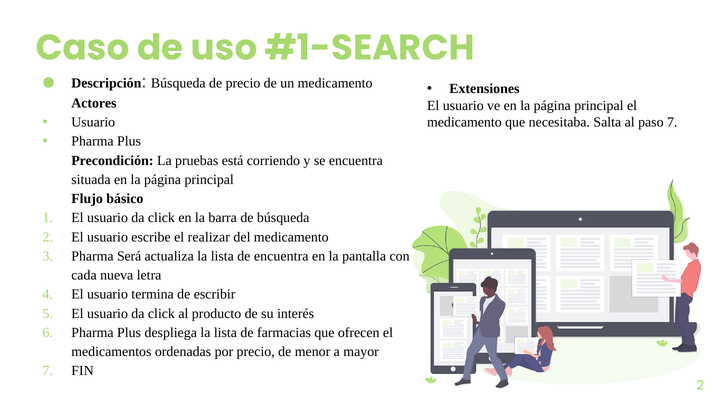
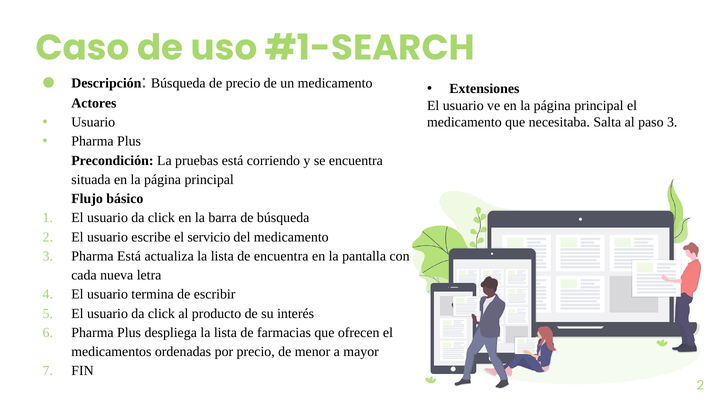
paso 7: 7 -> 3 (672, 122)
realizar: realizar -> servicio (209, 237)
Pharma Será: Será -> Está (129, 256)
